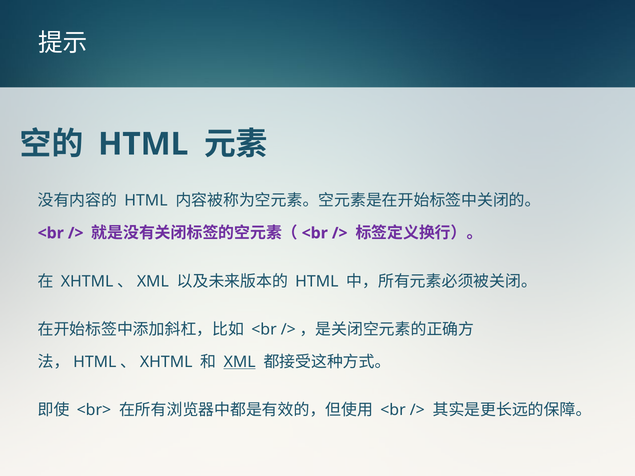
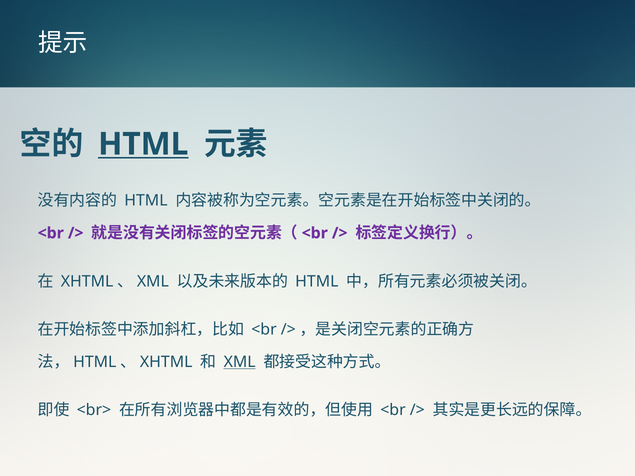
HTML underline: none -> present (143, 144)
